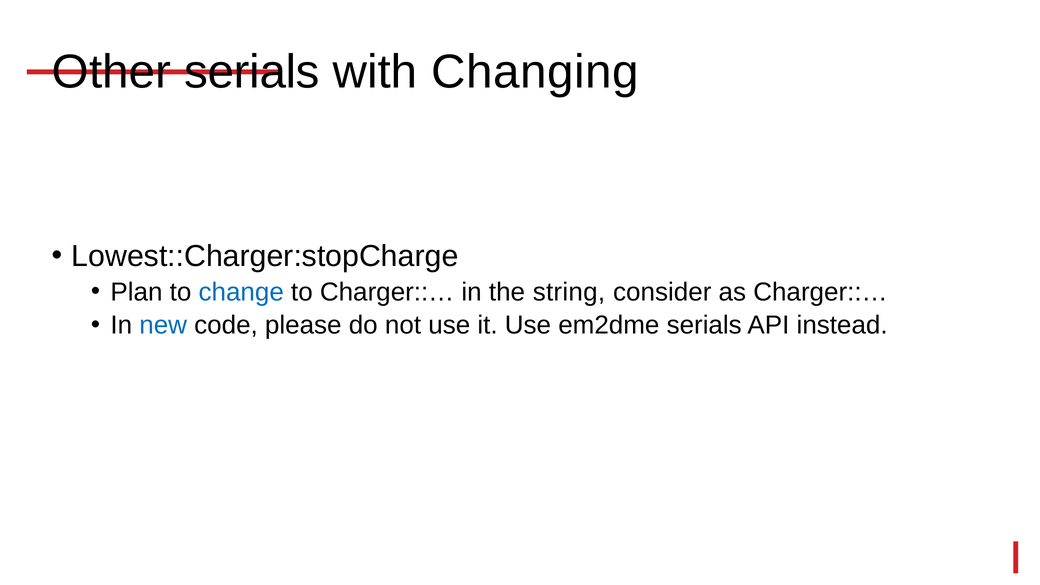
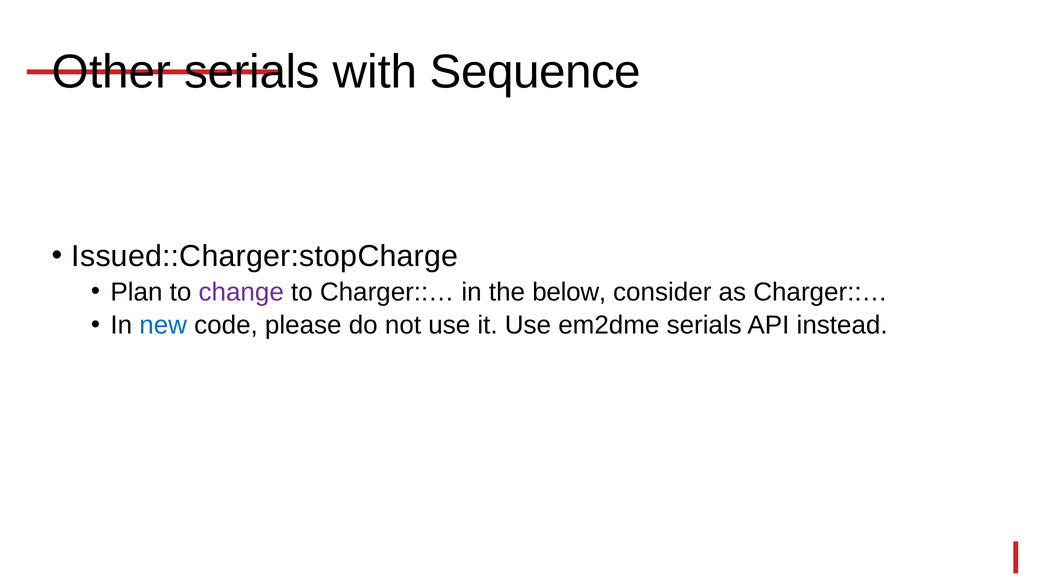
Changing: Changing -> Sequence (535, 72)
Lowest::Charger:stopCharge: Lowest::Charger:stopCharge -> Issued::Charger:stopCharge (265, 256)
change colour: blue -> purple (241, 292)
string: string -> below (569, 292)
